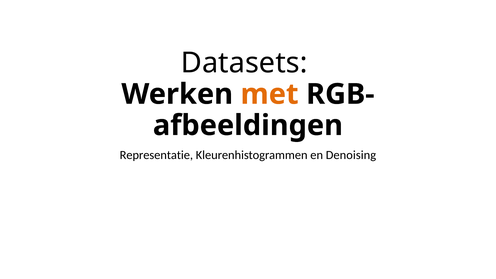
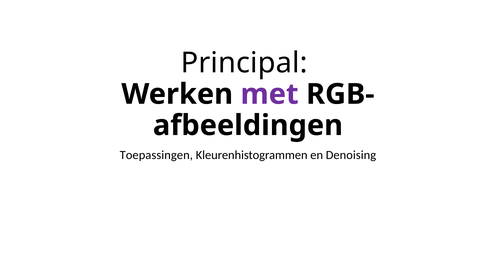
Datasets: Datasets -> Principal (244, 63)
met colour: orange -> purple (270, 94)
Representatie: Representatie -> Toepassingen (156, 155)
